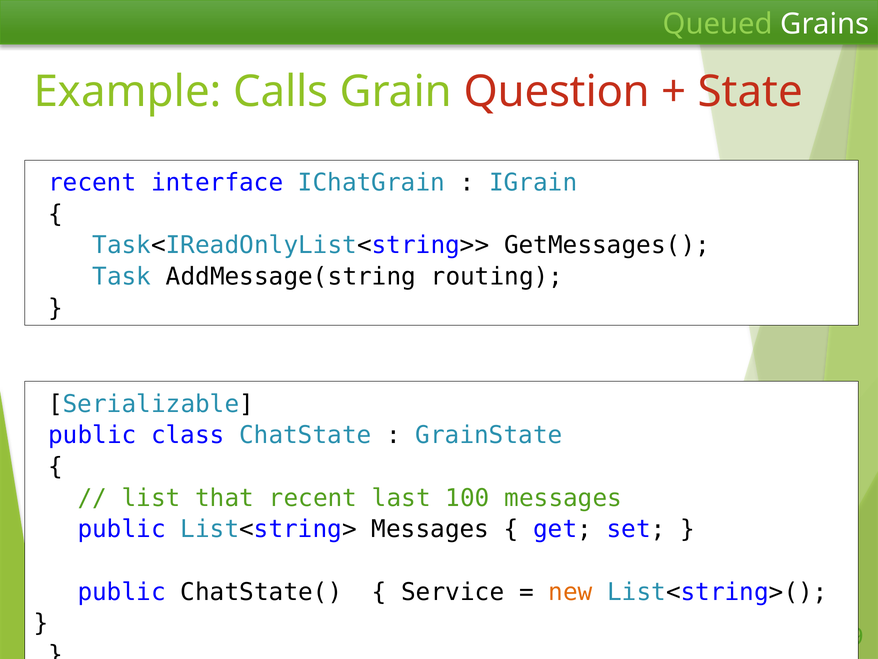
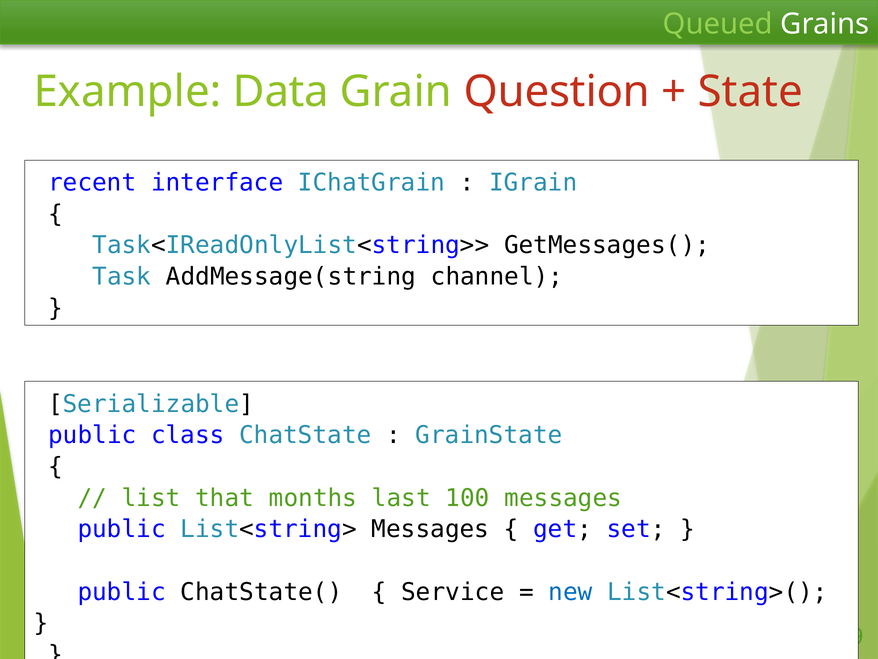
Calls: Calls -> Data (281, 92)
routing: routing -> channel (497, 277)
that recent: recent -> months (313, 498)
new colour: orange -> blue (571, 592)
